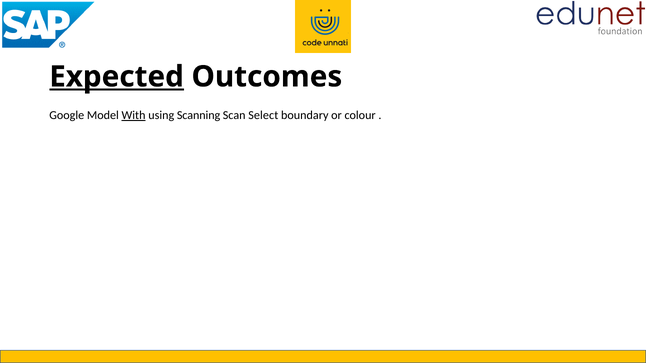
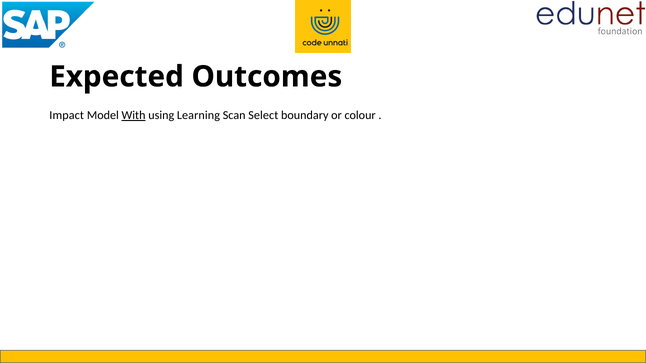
Expected underline: present -> none (117, 77)
Google: Google -> Impact (67, 116)
Scanning: Scanning -> Learning (198, 116)
